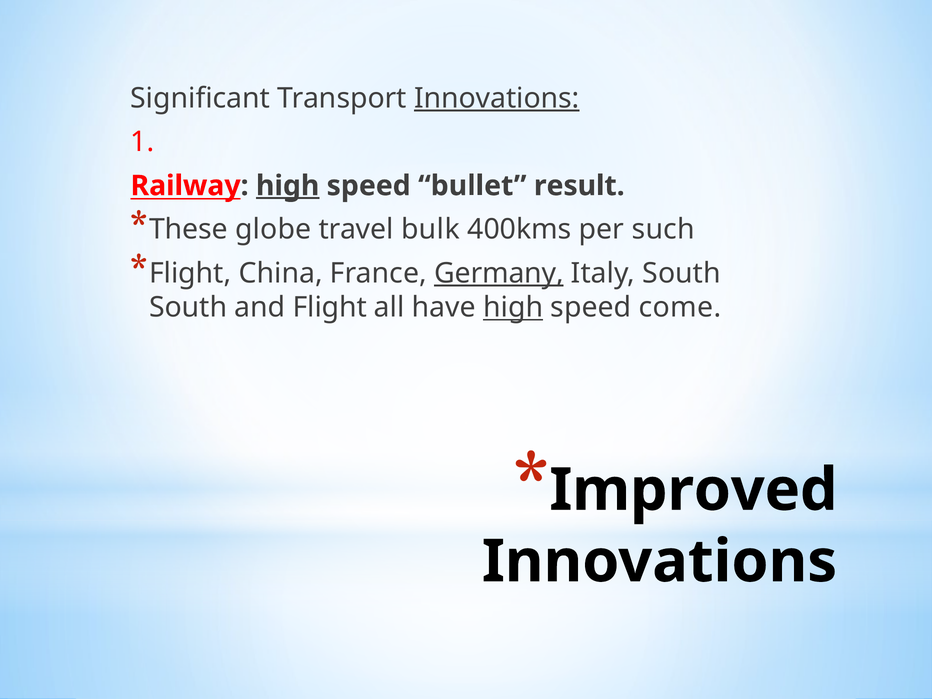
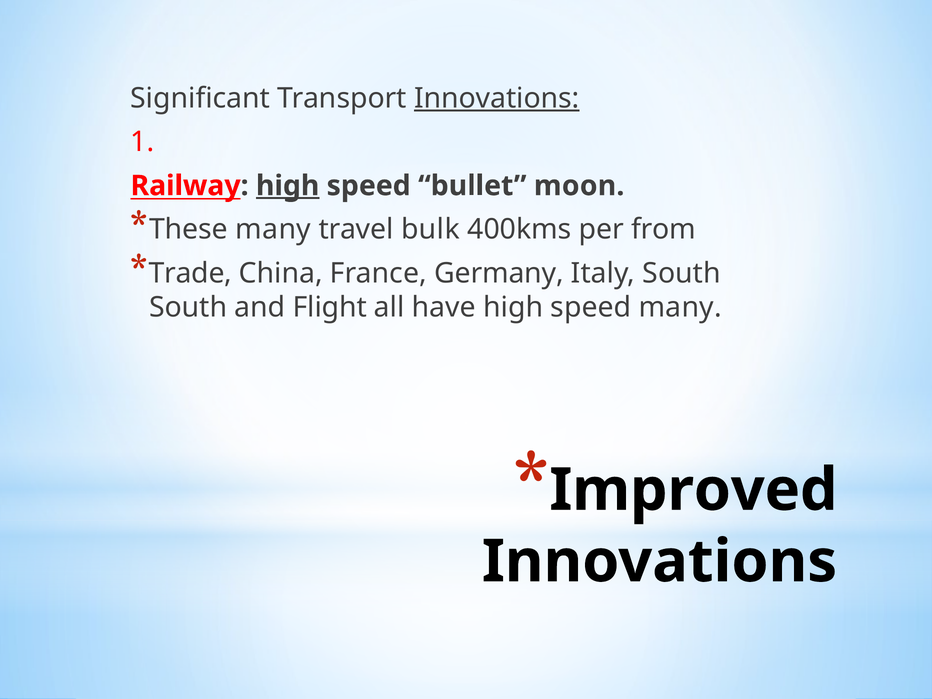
result: result -> moon (579, 186)
These globe: globe -> many (273, 230)
such: such -> from (664, 230)
Flight: Flight -> Trade (190, 273)
Germany underline: present -> none (499, 273)
high underline: present -> none (513, 307)
speed come: come -> many (680, 307)
